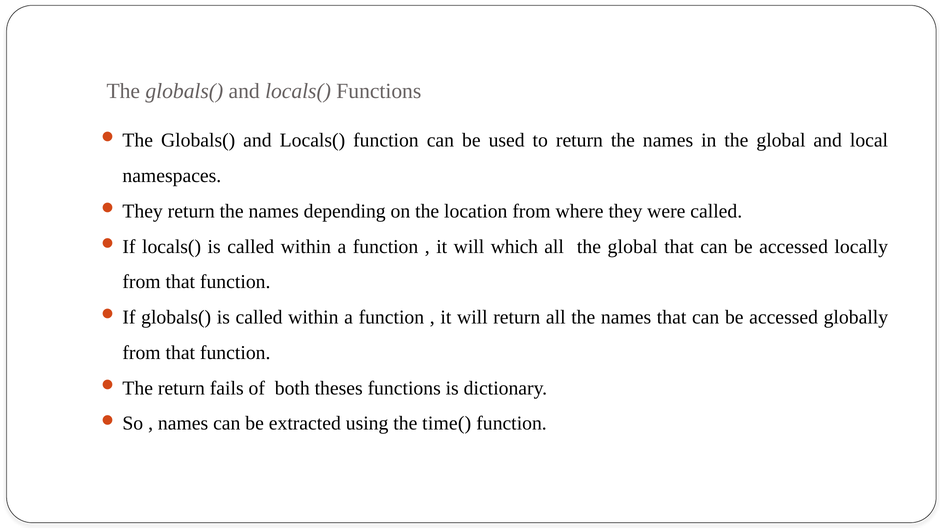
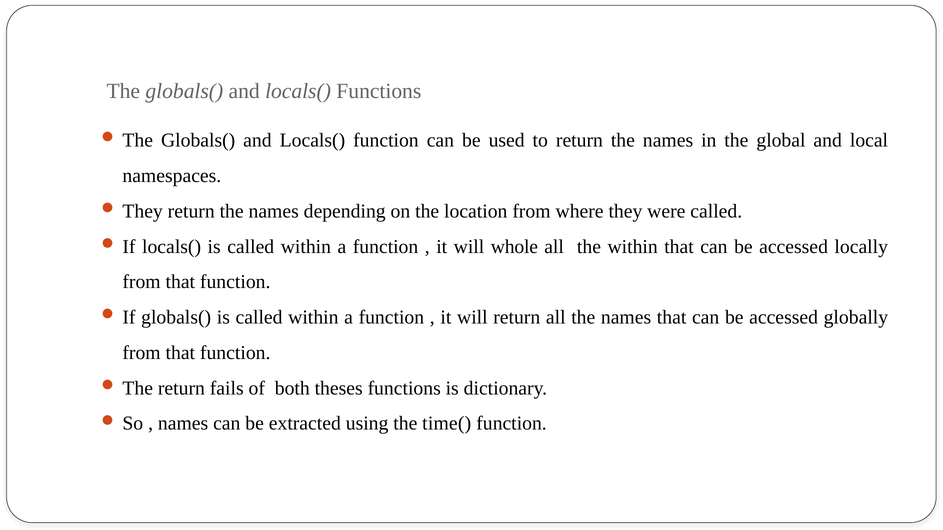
which: which -> whole (514, 247)
all the global: global -> within (633, 247)
